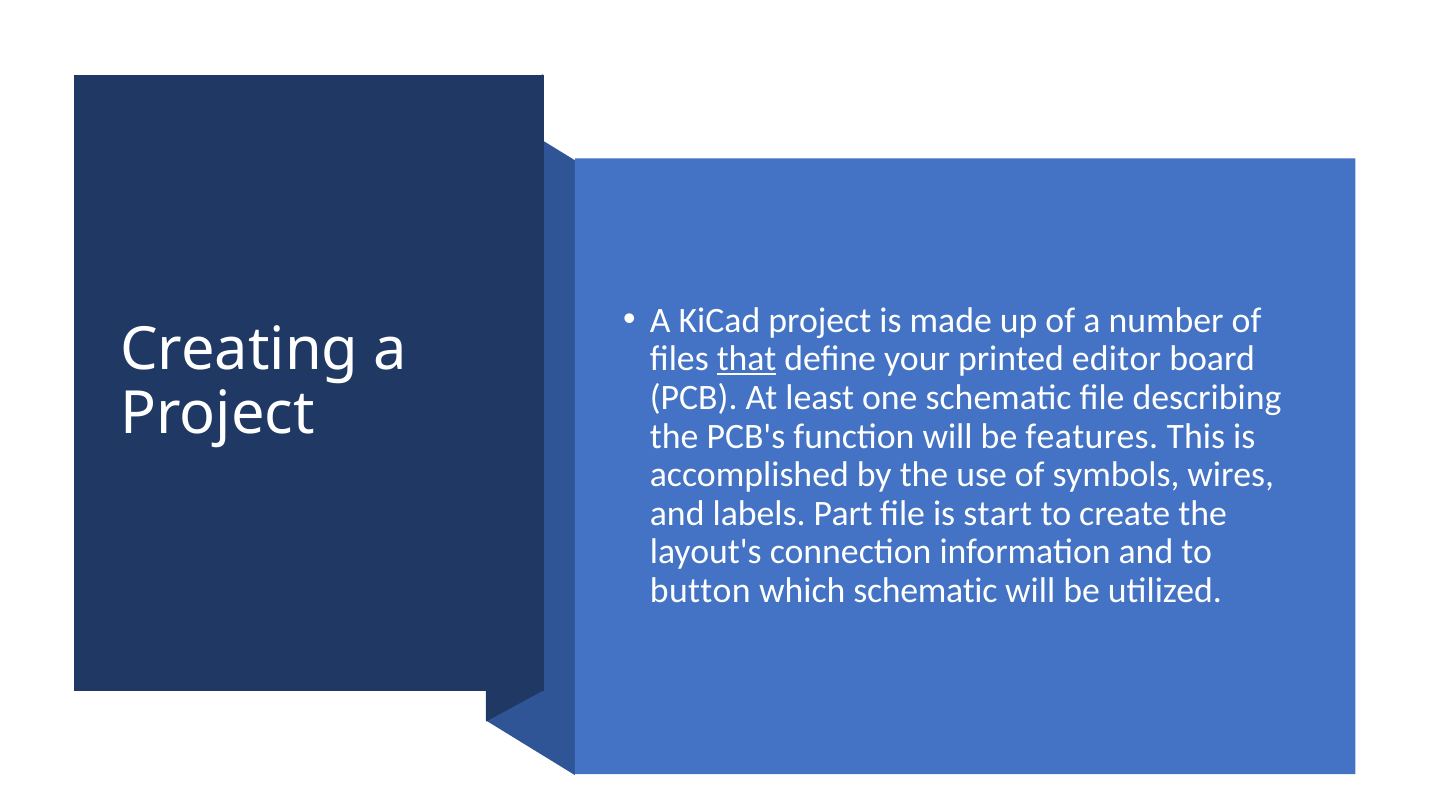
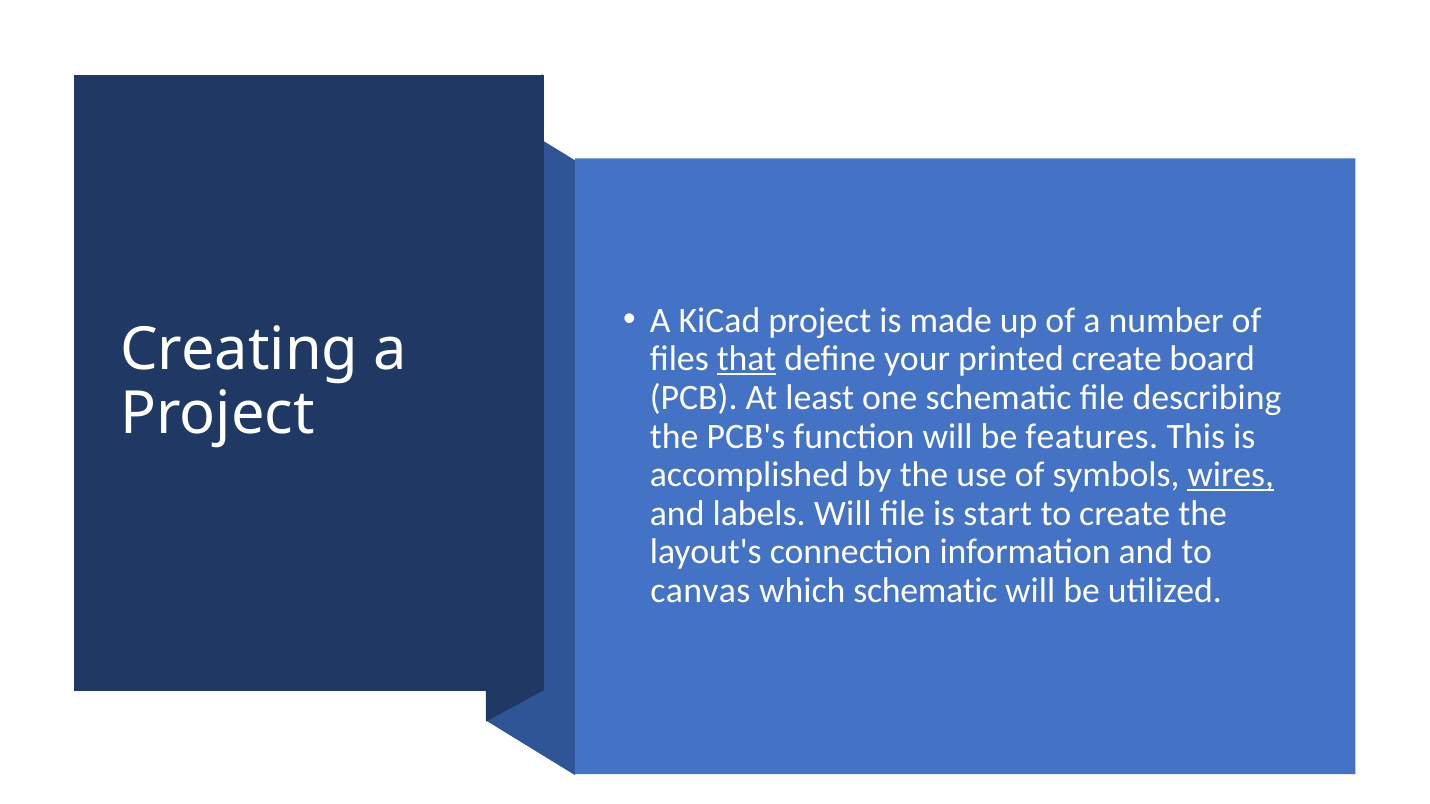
printed editor: editor -> create (1117, 359)
wires underline: none -> present (1231, 475)
labels Part: Part -> Will (843, 514)
button: button -> canvas (700, 591)
